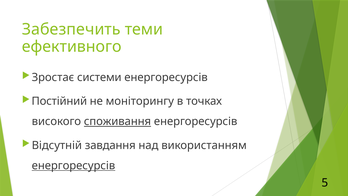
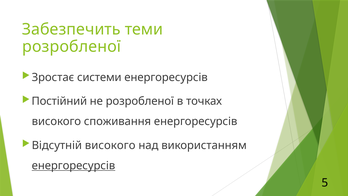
ефективного: ефективного -> розробленої (72, 47)
не моніторингу: моніторингу -> розробленої (140, 101)
споживання underline: present -> none (117, 121)
Відсутній завдання: завдання -> високого (110, 145)
